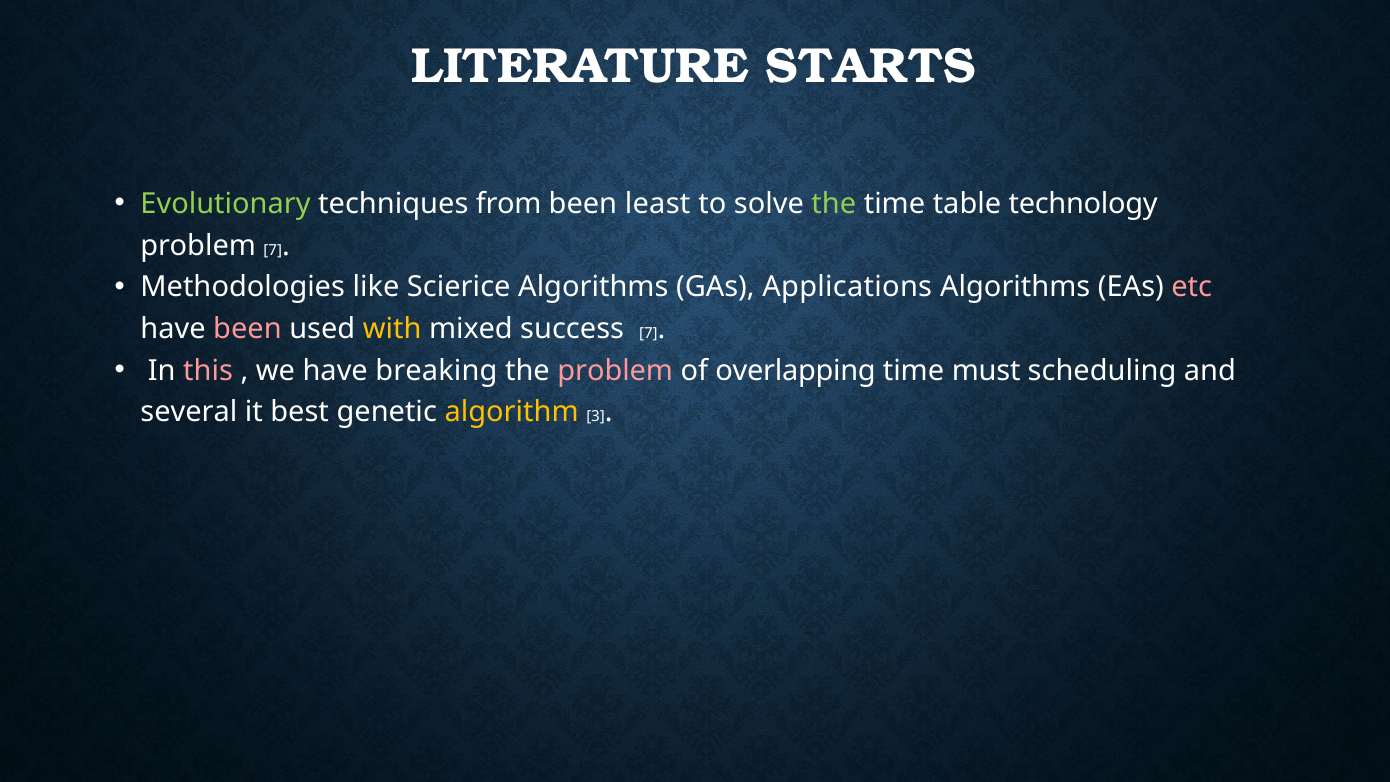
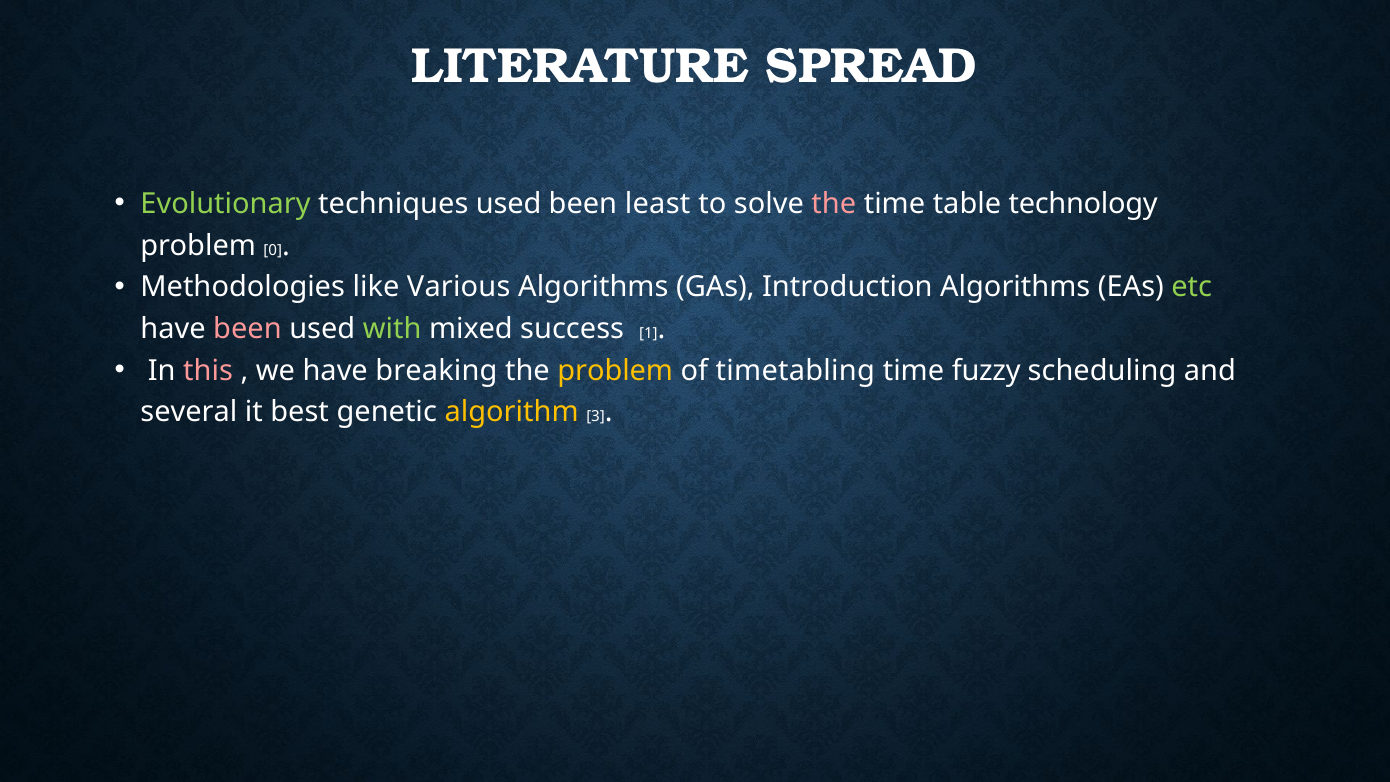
STARTS: STARTS -> SPREAD (871, 66)
techniques from: from -> used (509, 204)
the colour: light green -> pink (834, 204)
problem 7: 7 -> 0 (273, 250)
Scierice: Scierice -> Various (459, 287)
Applications: Applications -> Introduction (847, 287)
etc colour: pink -> light green (1192, 287)
with colour: yellow -> light green (392, 329)
success 7: 7 -> 1 (648, 334)
problem colour: pink -> yellow (615, 371)
overlapping: overlapping -> timetabling (795, 371)
must: must -> fuzzy (986, 371)
